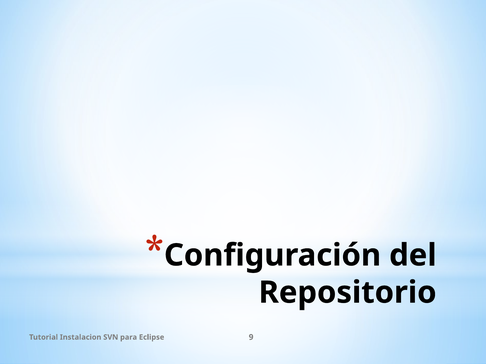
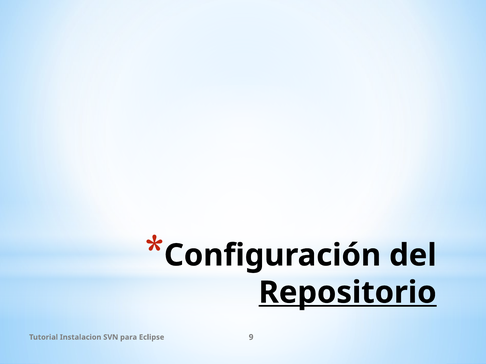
Repositorio underline: none -> present (348, 293)
